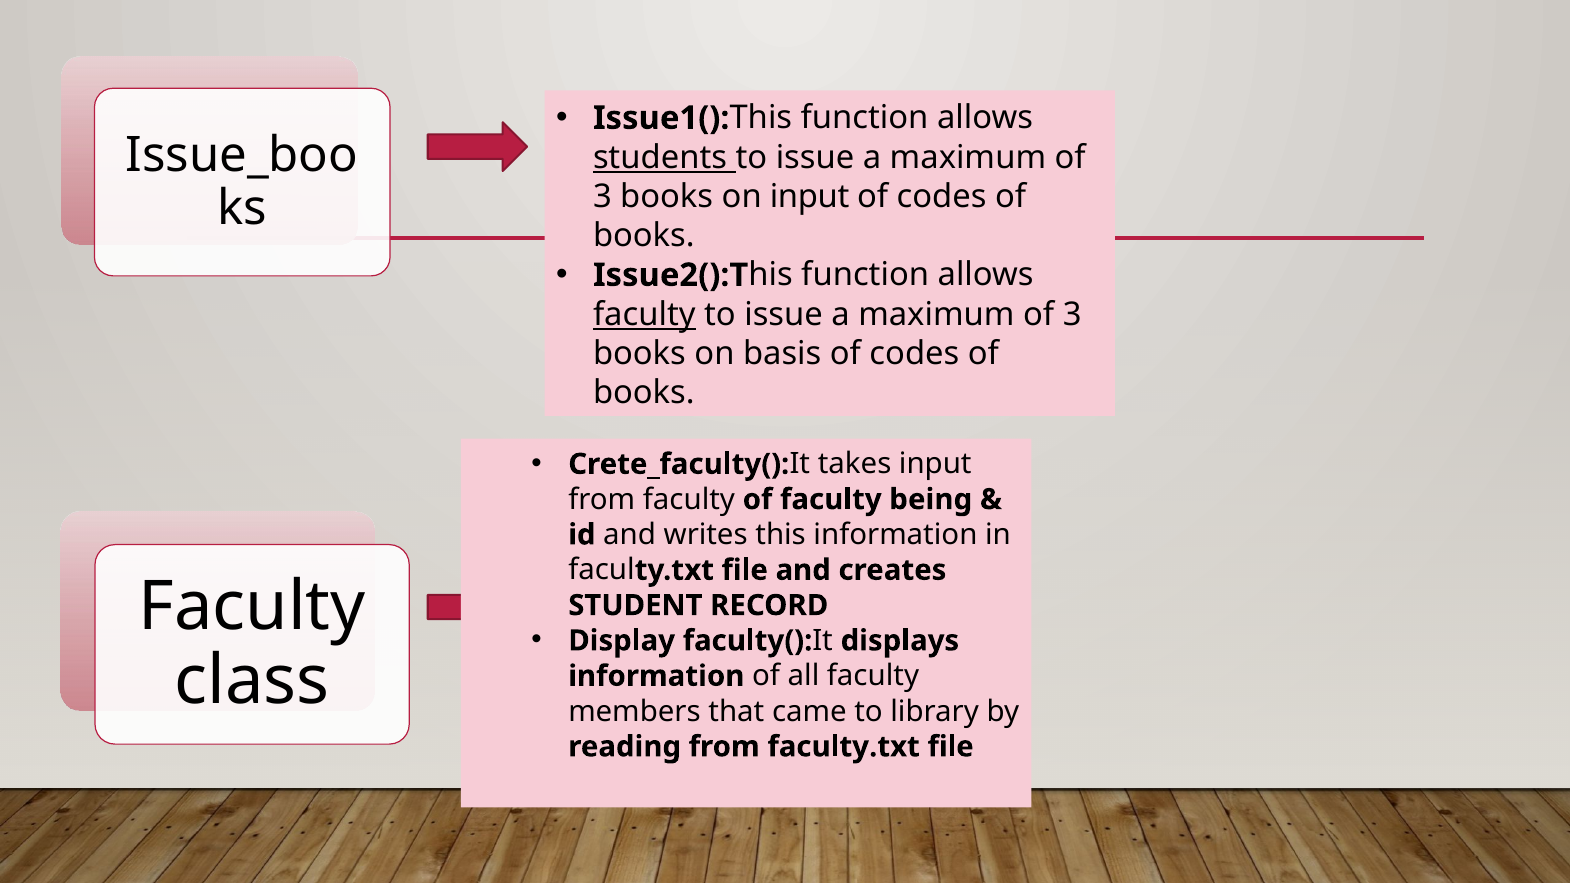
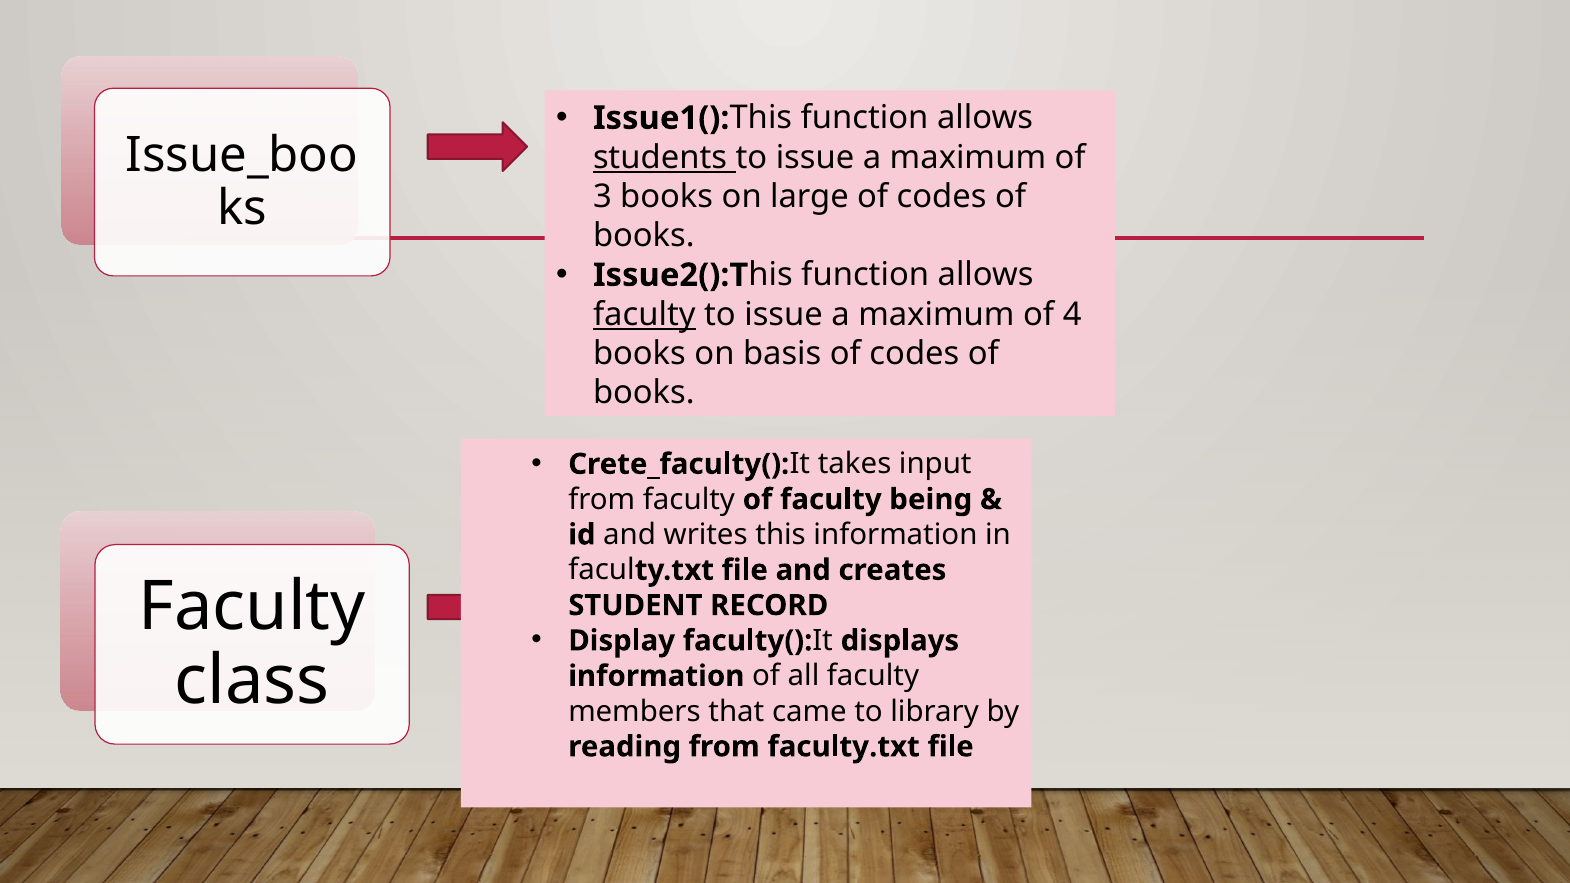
on input: input -> large (809, 197)
3: 3 -> 4 (1072, 314)
